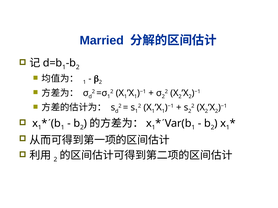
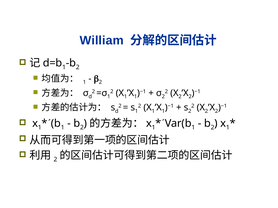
Married: Married -> William (102, 41)
